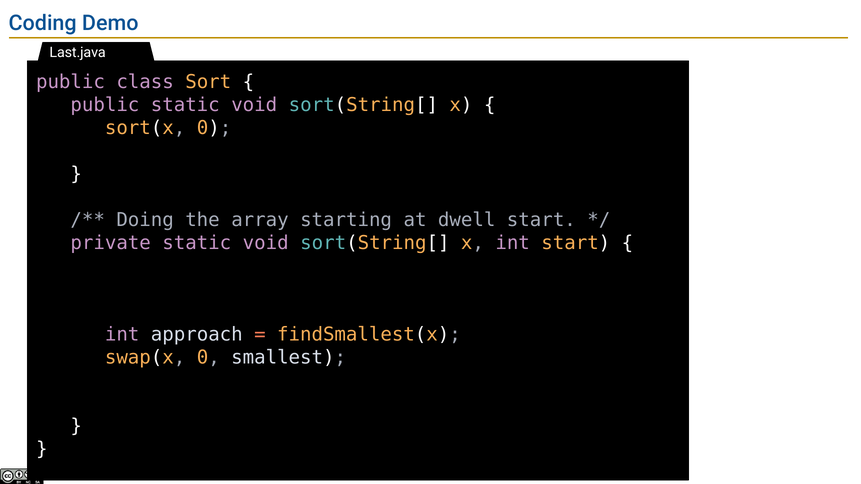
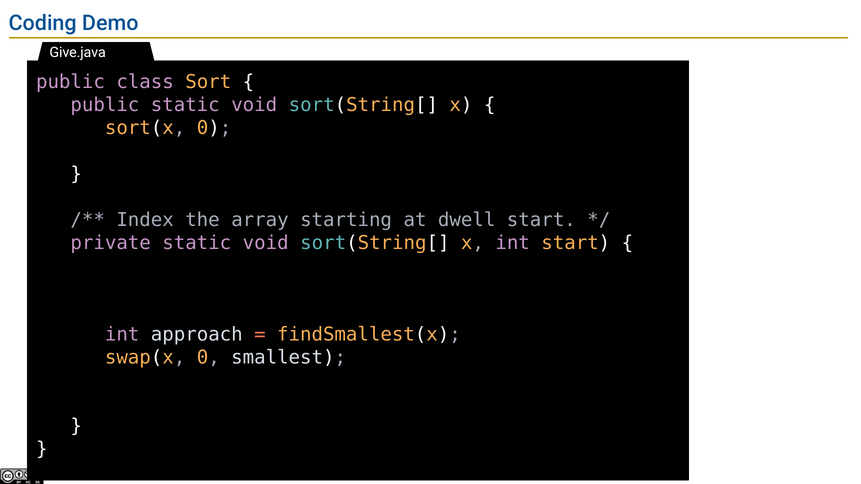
Last.java: Last.java -> Give.java (78, 53)
Doing: Doing -> Index (145, 220)
